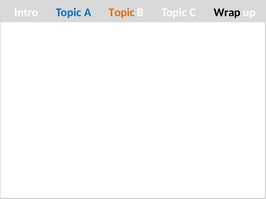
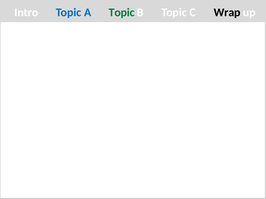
Topic colour: orange -> green (122, 12)
